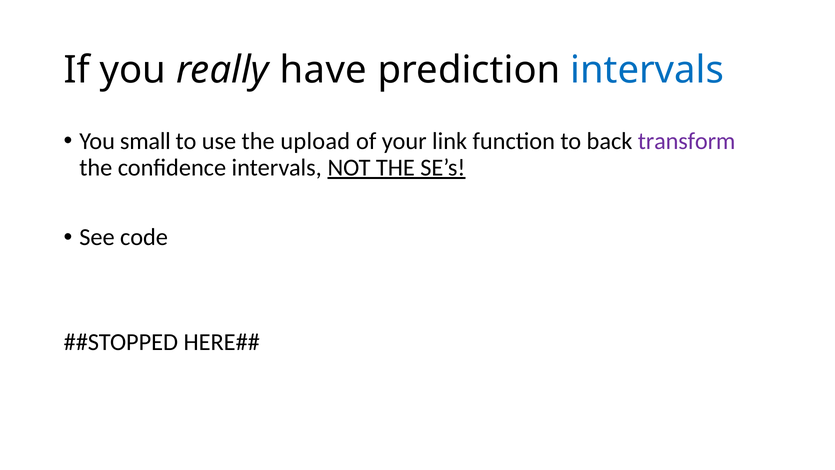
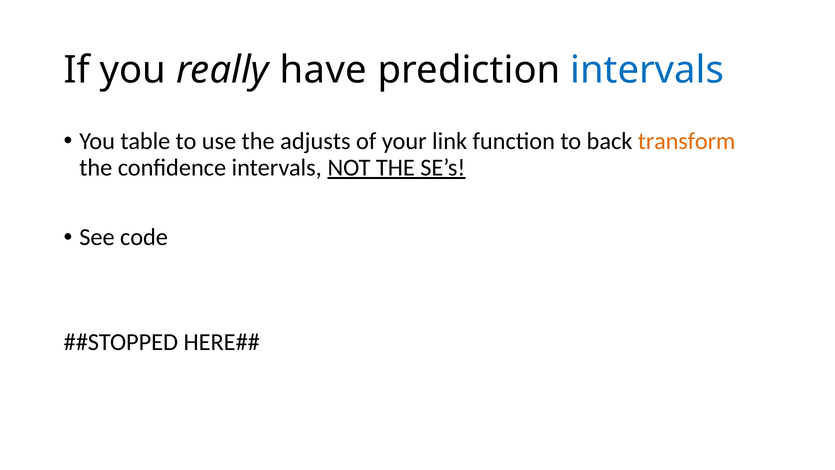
small: small -> table (145, 141)
upload: upload -> adjusts (315, 141)
transform colour: purple -> orange (687, 141)
